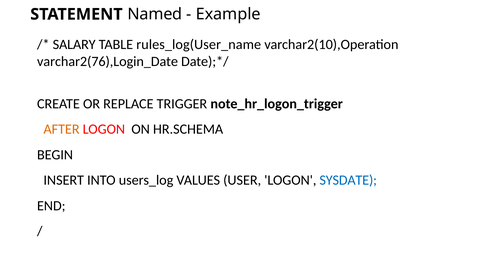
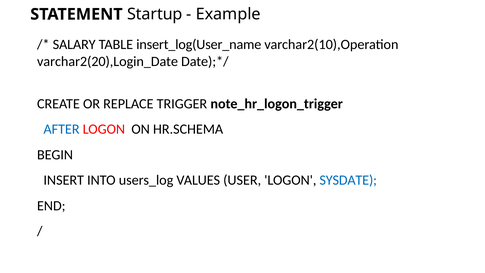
Named: Named -> Startup (155, 14)
rules_log(User_name: rules_log(User_name -> insert_log(User_name (199, 44)
varchar2(76),Login_Date: varchar2(76),Login_Date -> varchar2(20),Login_Date (108, 61)
AFTER colour: orange -> blue (61, 129)
